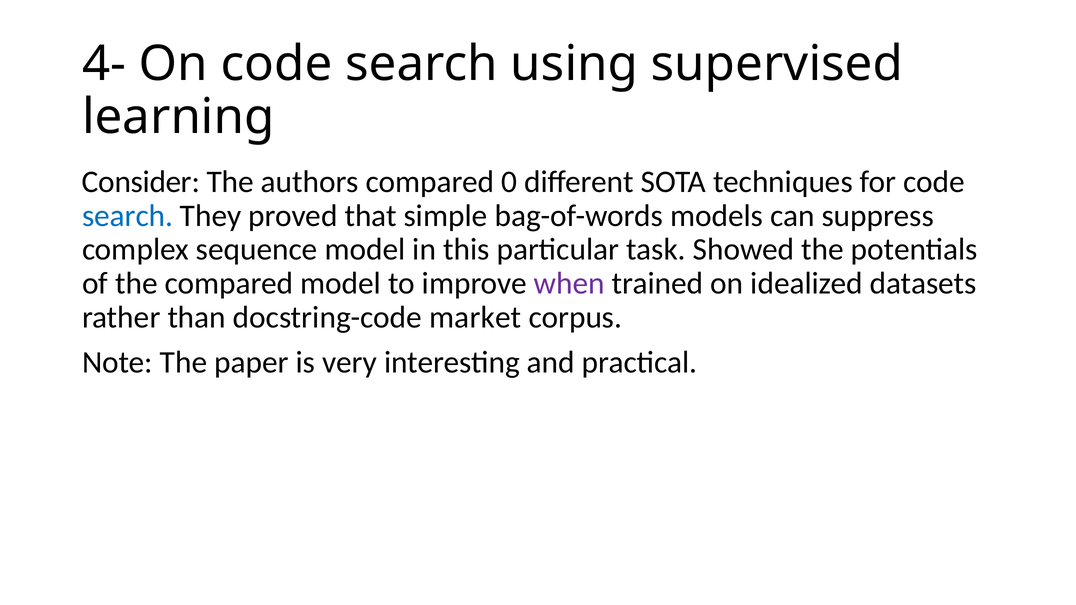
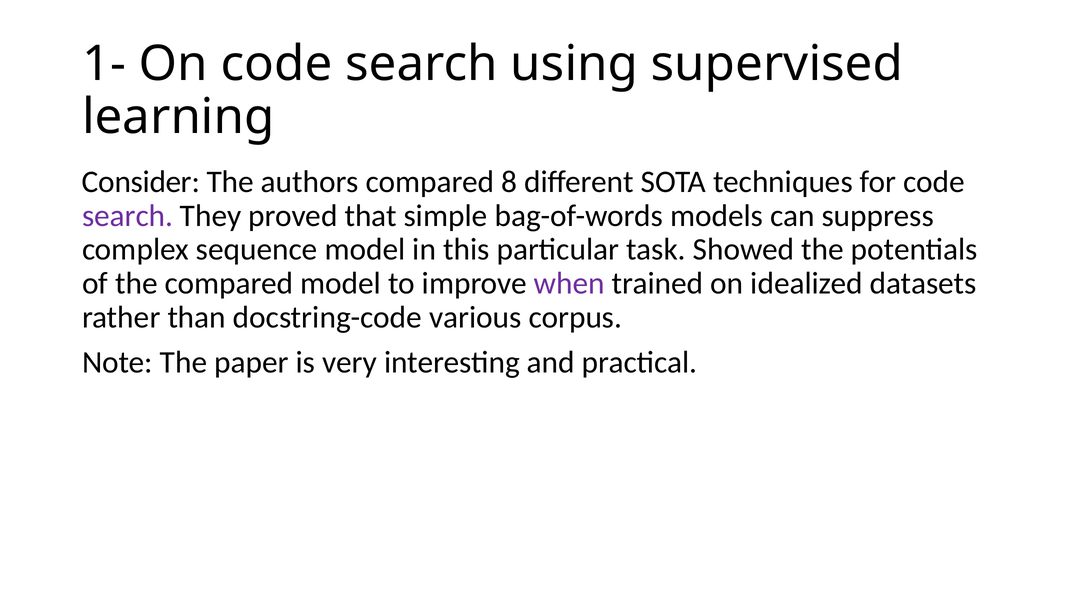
4-: 4- -> 1- (104, 64)
0: 0 -> 8 (509, 182)
search colour: blue -> purple (128, 216)
market: market -> various (475, 318)
